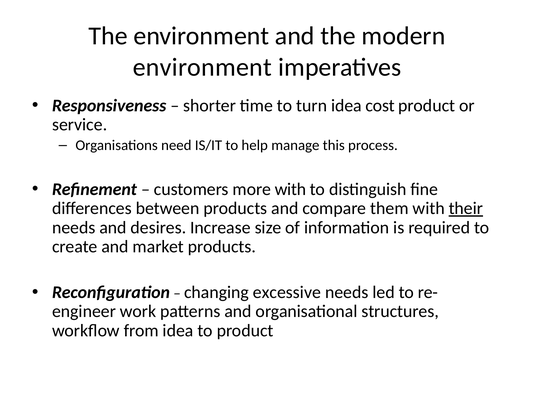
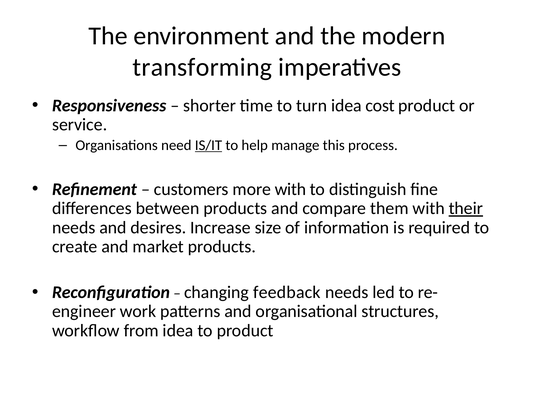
environment: environment -> transforming (202, 67)
IS/IT underline: none -> present (208, 145)
excessive: excessive -> feedback (287, 293)
